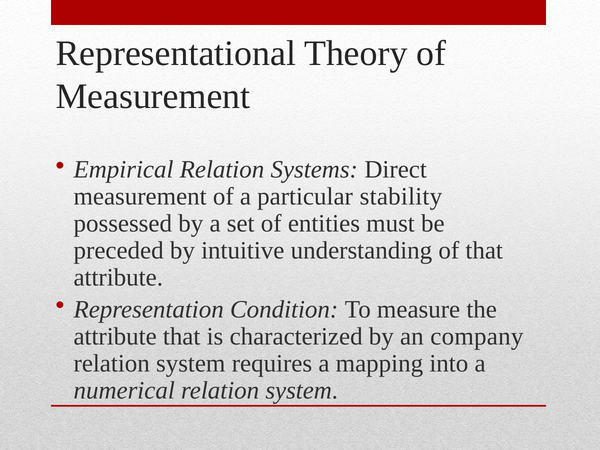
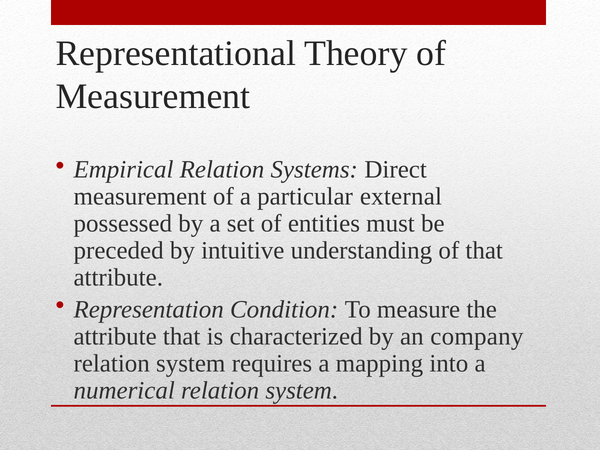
stability: stability -> external (401, 197)
